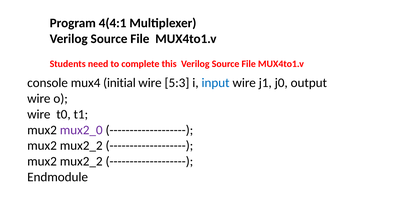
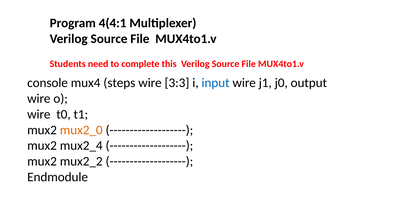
initial: initial -> steps (119, 83)
5:3: 5:3 -> 3:3 (177, 83)
mux2_0 colour: purple -> orange (81, 130)
mux2_2: mux2_2 -> mux2_4 (81, 146)
